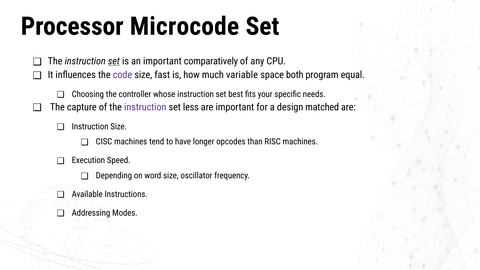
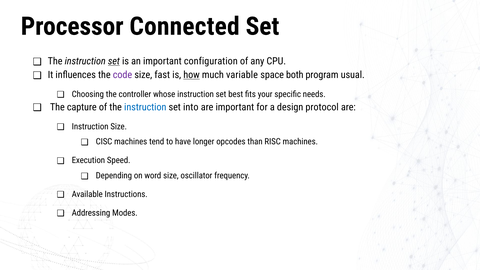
Microcode: Microcode -> Connected (184, 26)
comparatively: comparatively -> configuration (211, 61)
how underline: none -> present (192, 75)
equal: equal -> usual (353, 75)
instruction colour: purple -> blue (145, 107)
less: less -> into (191, 107)
matched: matched -> protocol (322, 107)
